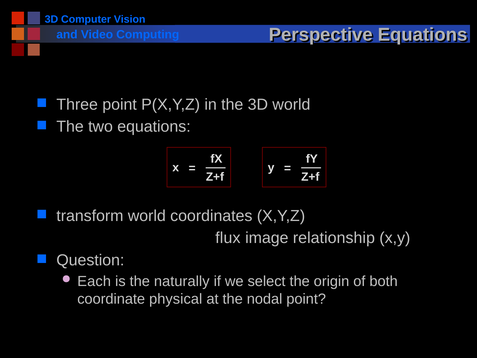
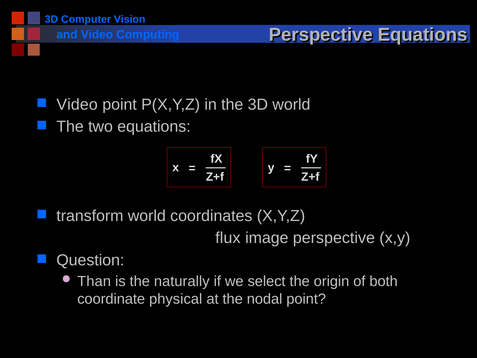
Three: Three -> Video (77, 104)
image relationship: relationship -> perspective (334, 238)
Each: Each -> Than (94, 281)
